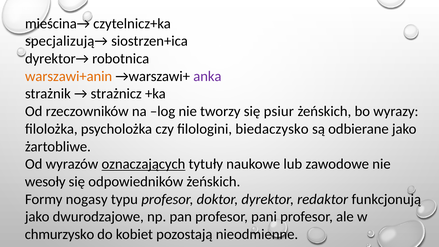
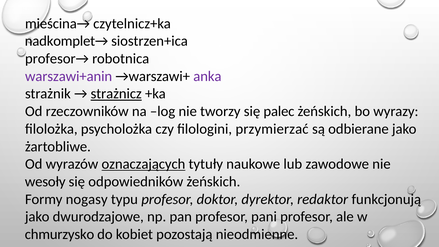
specjalizują→: specjalizują→ -> nadkomplet→ (67, 41)
dyrektor→: dyrektor→ -> profesor→ (57, 59)
warszawi+anin colour: orange -> purple (69, 76)
strażnicz underline: none -> present (116, 94)
psiur: psiur -> palec (279, 111)
biedaczysko: biedaczysko -> przymierzać (272, 129)
